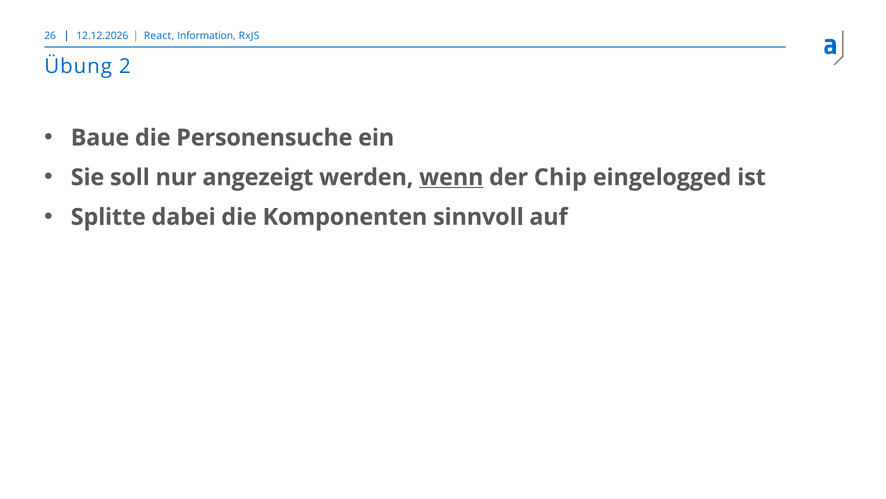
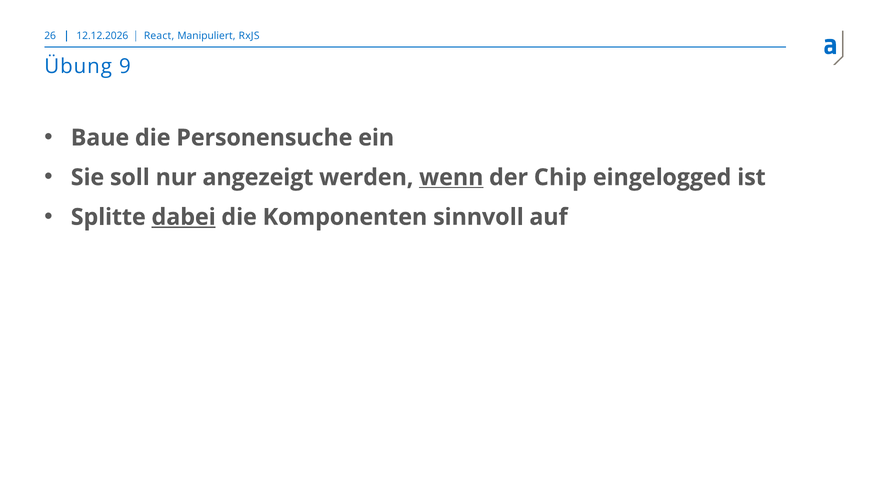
Information: Information -> Manipuliert (206, 36)
2: 2 -> 9 (125, 66)
dabei underline: none -> present (184, 217)
